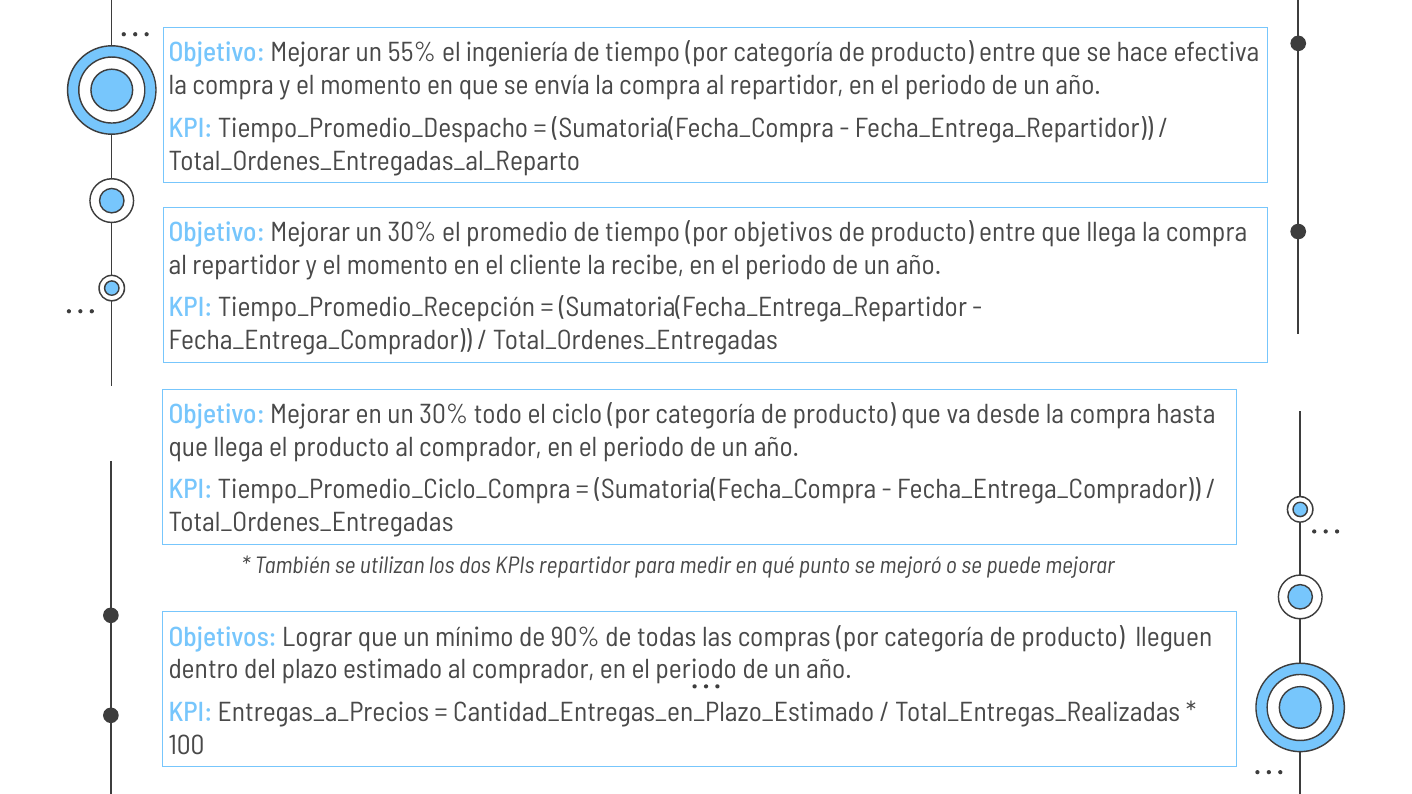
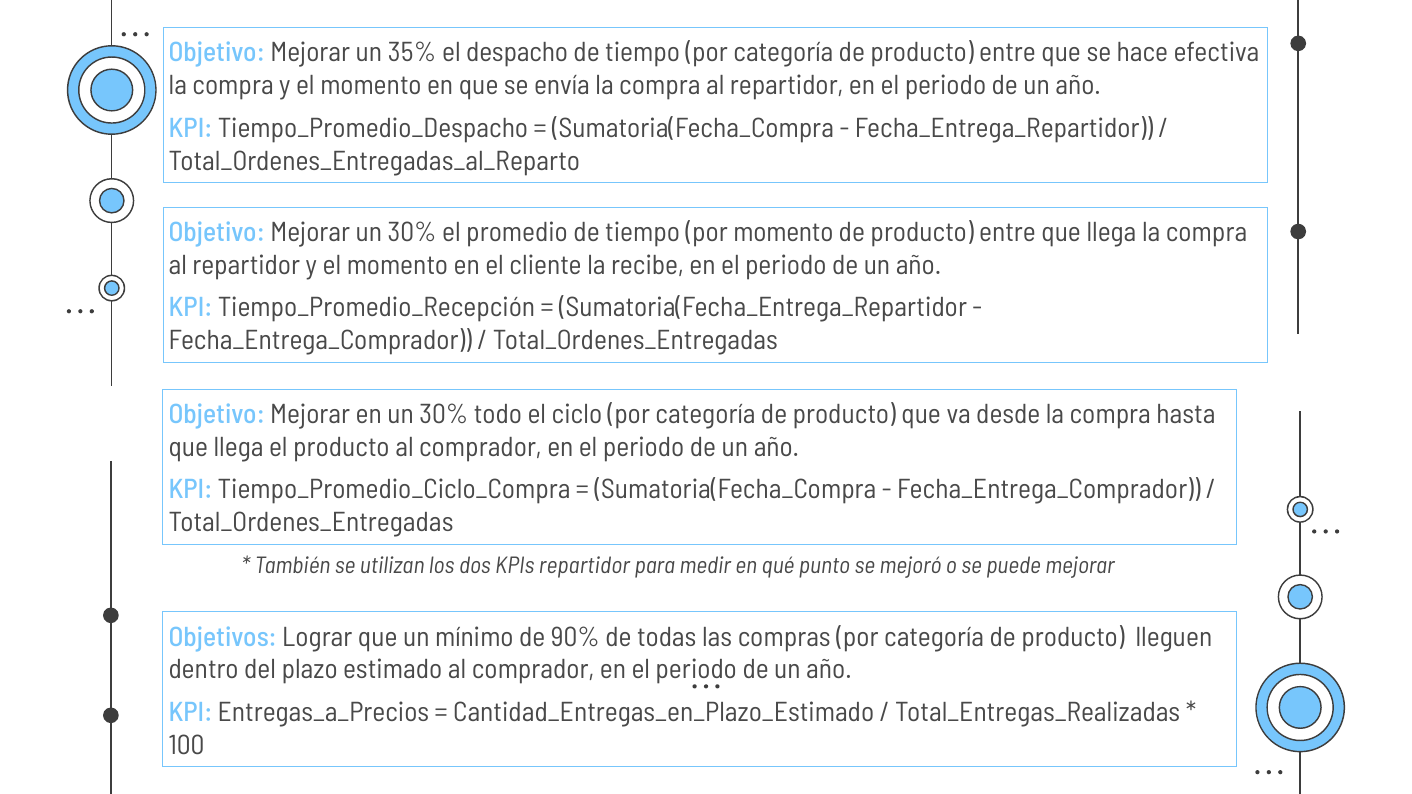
55%: 55% -> 35% (412, 53)
ingeniería: ingeniería -> despacho (517, 53)
por objetivos: objetivos -> momento (783, 232)
